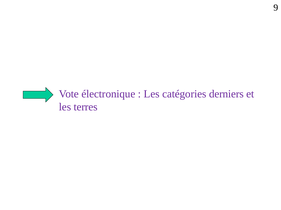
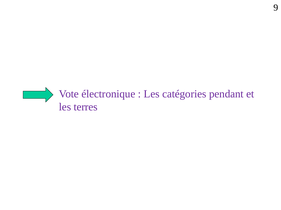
derniers: derniers -> pendant (226, 94)
